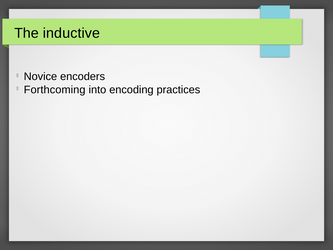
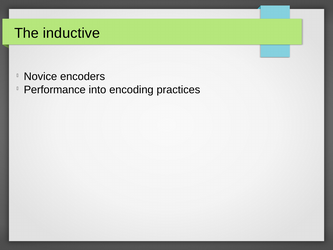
Forthcoming: Forthcoming -> Performance (55, 90)
